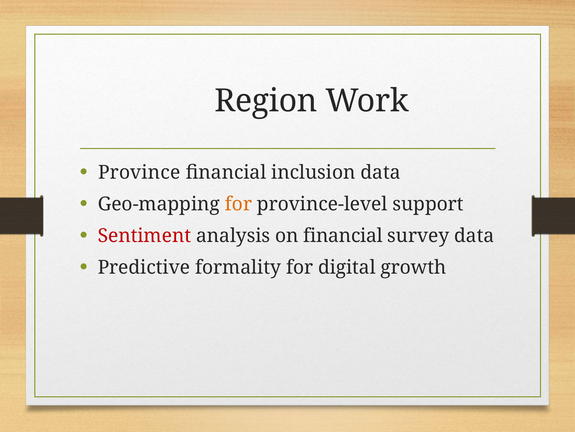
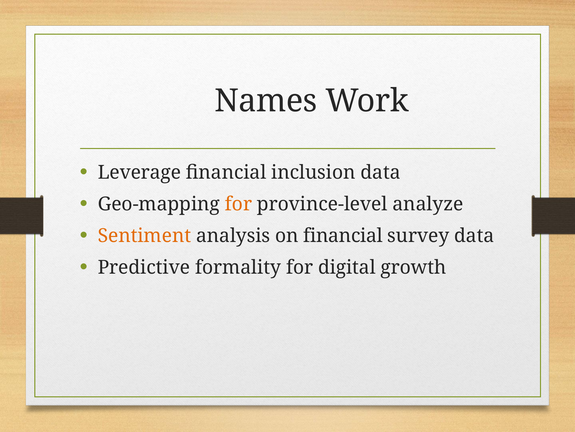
Region: Region -> Names (266, 101)
Province: Province -> Leverage (139, 172)
support: support -> analyze (428, 204)
Sentiment colour: red -> orange (144, 236)
